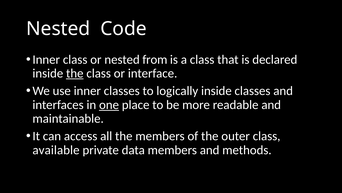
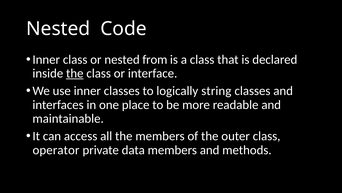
logically inside: inside -> string (216, 91)
one underline: present -> none (109, 104)
available: available -> operator (56, 150)
